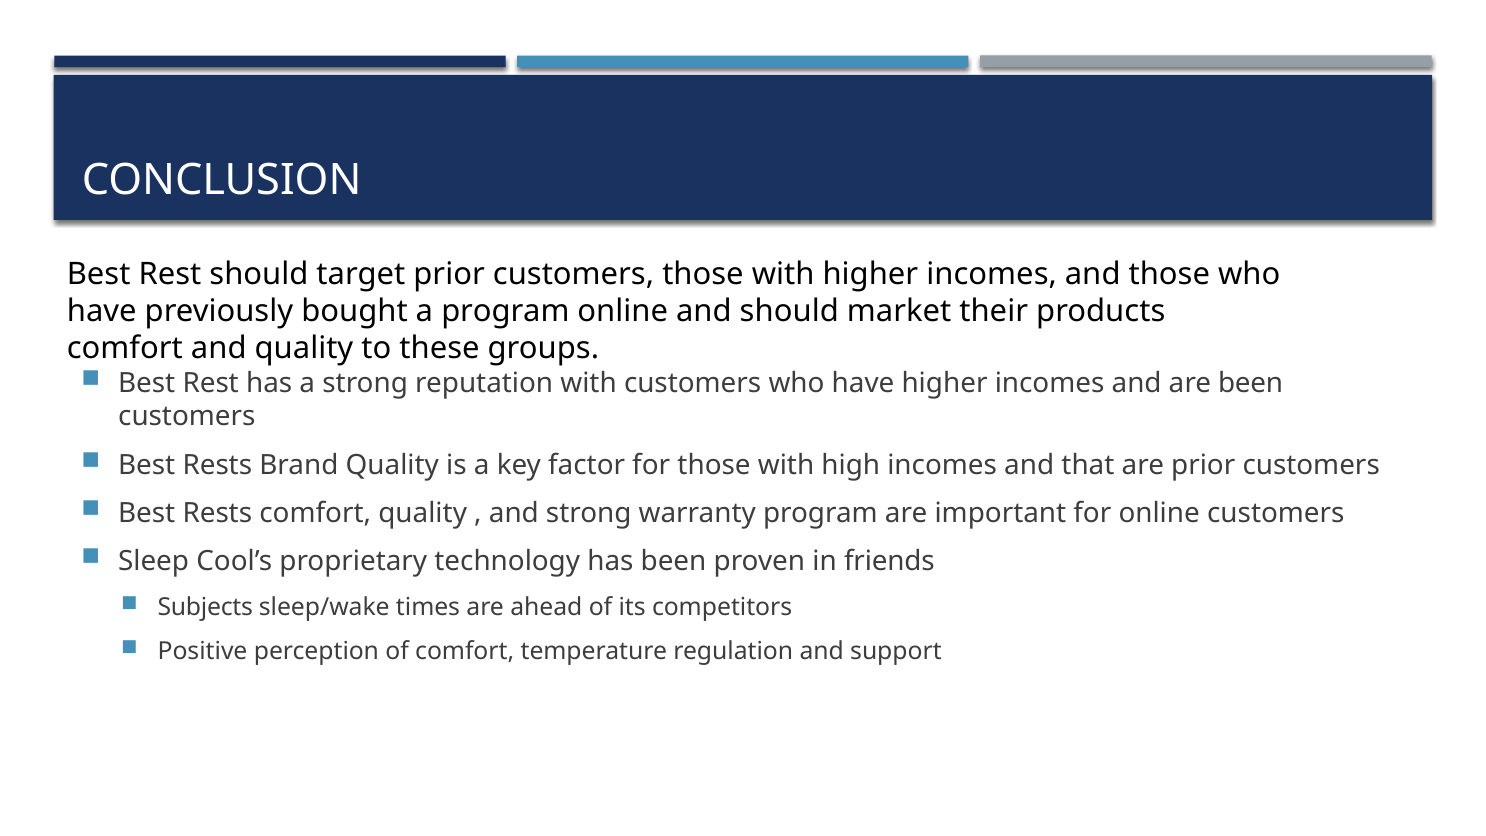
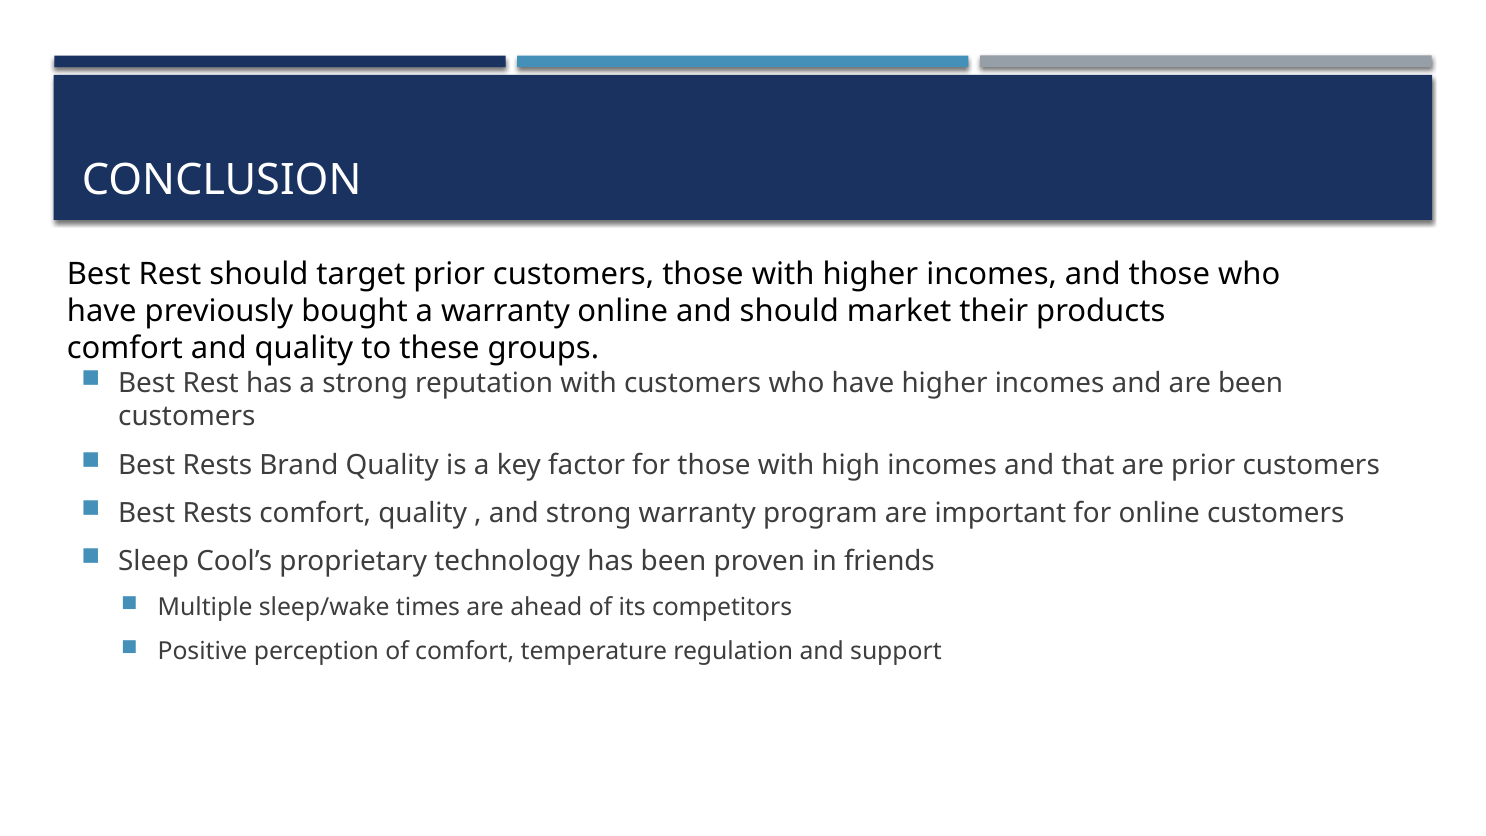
a program: program -> warranty (505, 311)
Subjects: Subjects -> Multiple (205, 607)
